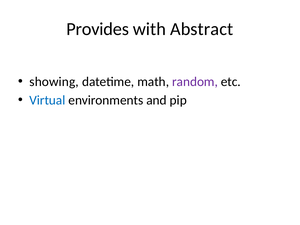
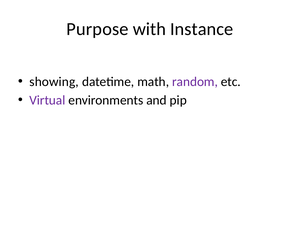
Provides: Provides -> Purpose (97, 29)
Abstract: Abstract -> Instance (202, 29)
Virtual colour: blue -> purple (47, 100)
